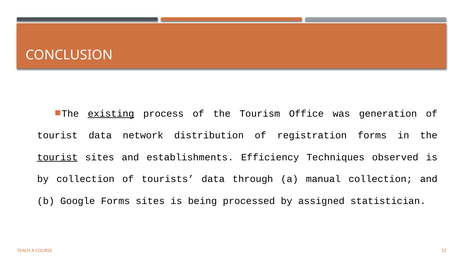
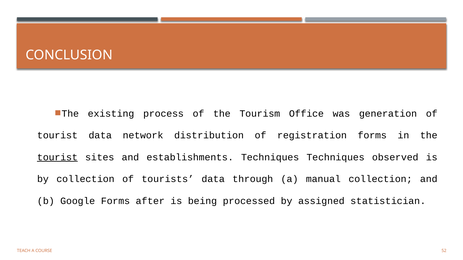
existing underline: present -> none (111, 114)
establishments Efficiency: Efficiency -> Techniques (270, 157)
Forms sites: sites -> after (150, 201)
